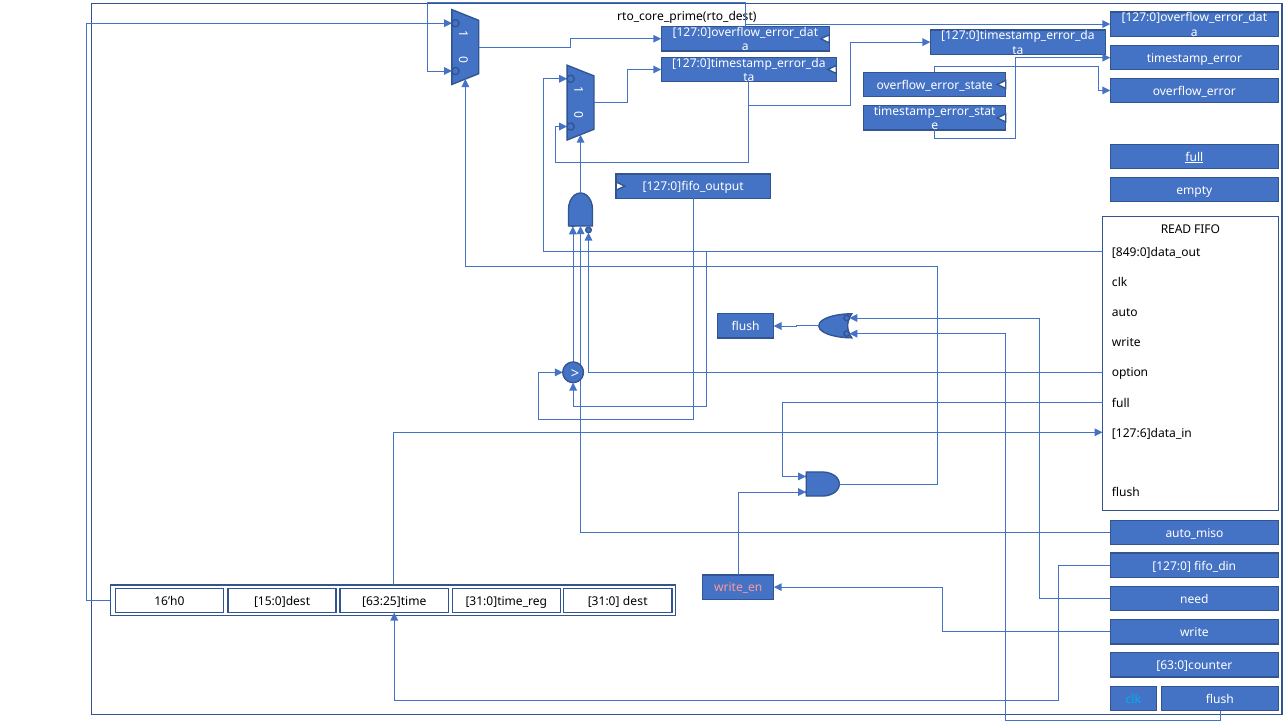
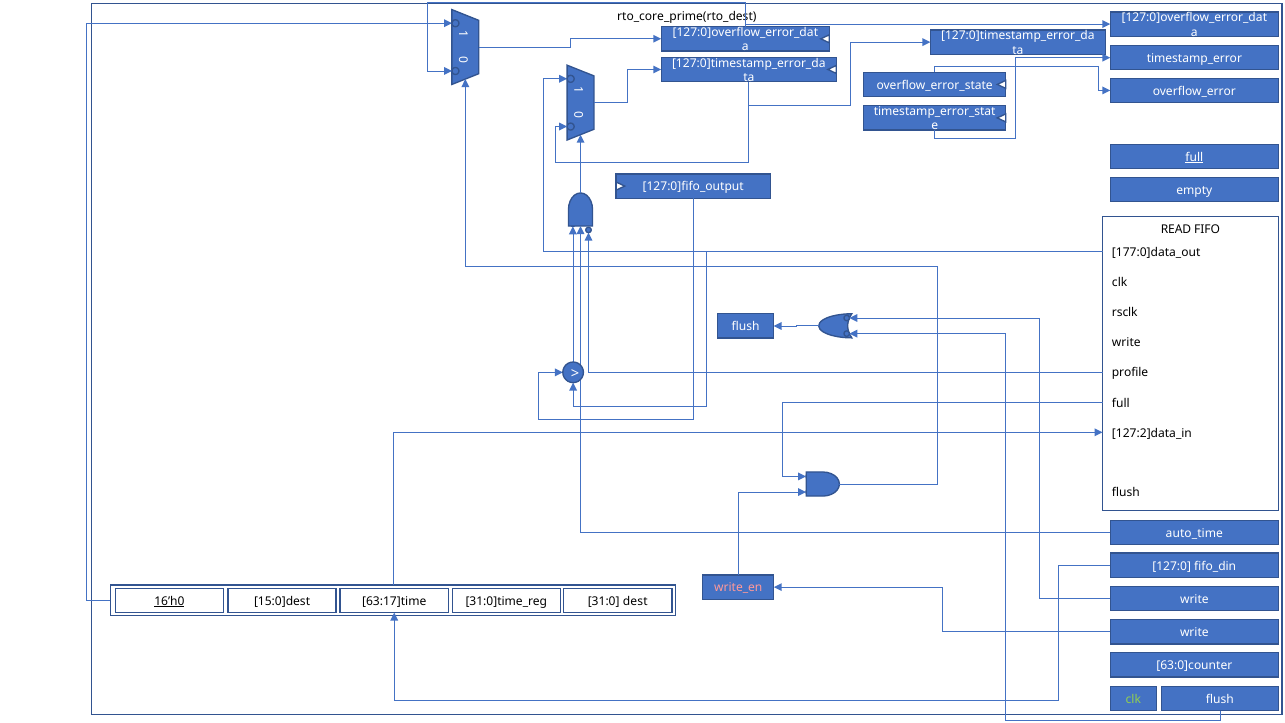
849:0]data_out: 849:0]data_out -> 177:0]data_out (1156, 252)
auto: auto -> rsclk (1125, 313)
option: option -> profile (1130, 373)
127:6]data_in: 127:6]data_in -> 127:2]data_in (1152, 433)
auto_miso: auto_miso -> auto_time (1194, 533)
need: need -> write (1194, 599)
16’h0 underline: none -> present (169, 601)
63:25]time: 63:25]time -> 63:17]time (394, 601)
clk colour: light blue -> light green (1133, 699)
